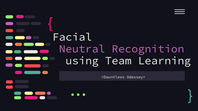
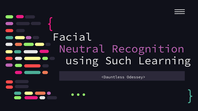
Team: Team -> Such (118, 61)
